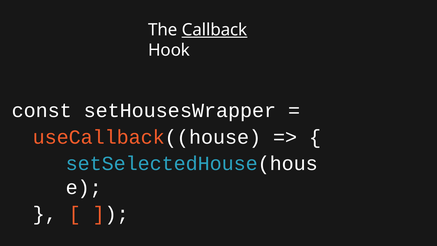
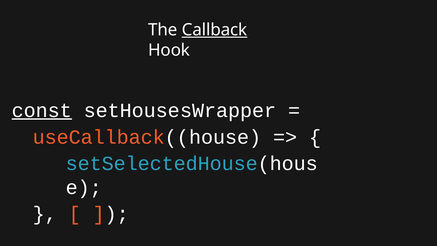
const underline: none -> present (42, 110)
